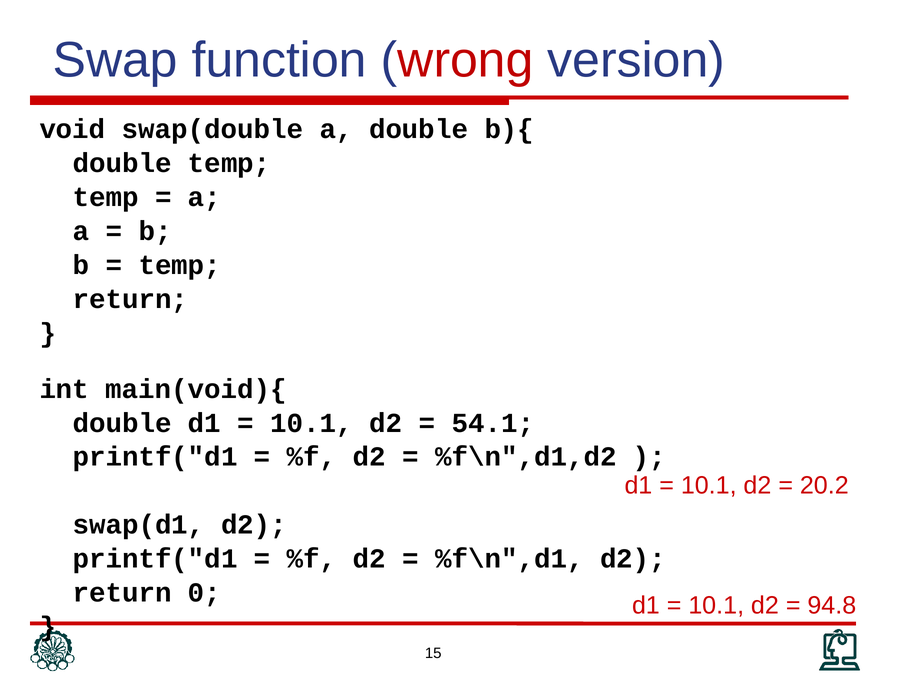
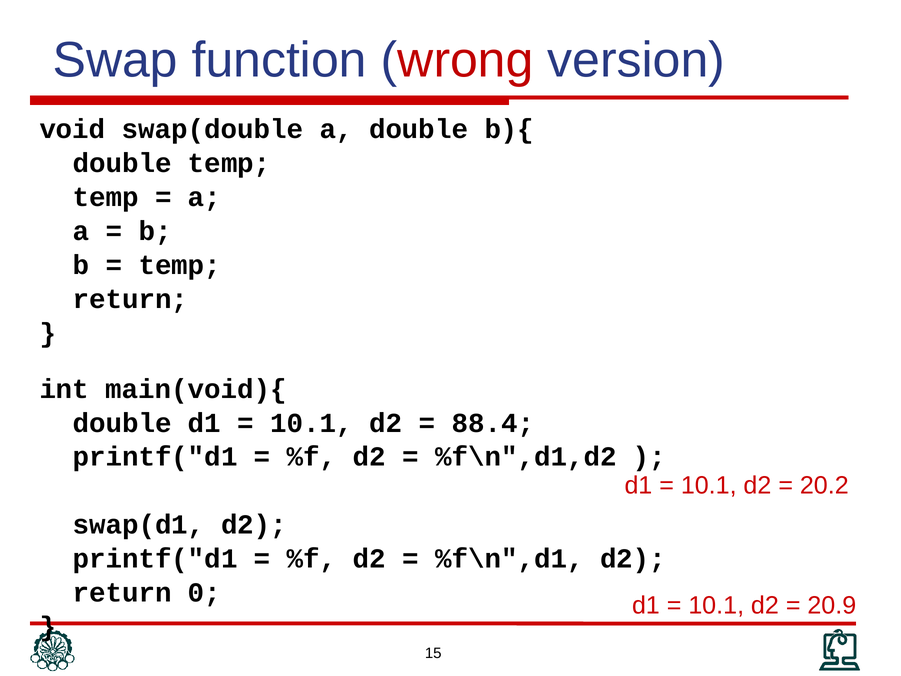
54.1: 54.1 -> 88.4 (493, 423)
94.8: 94.8 -> 20.9 (832, 605)
